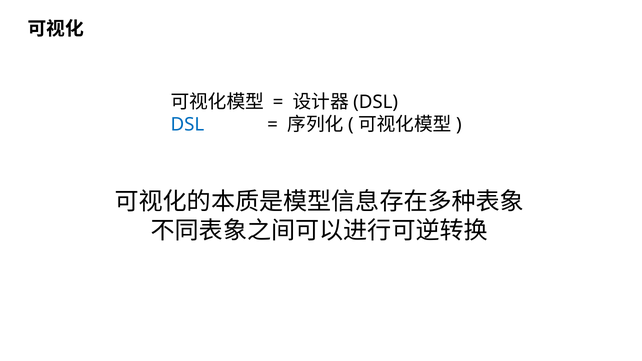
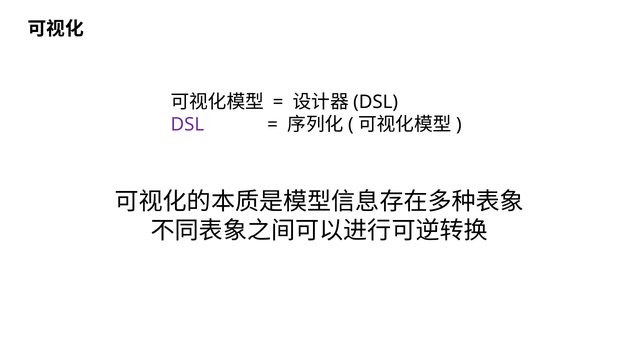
DSL colour: blue -> purple (187, 125)
